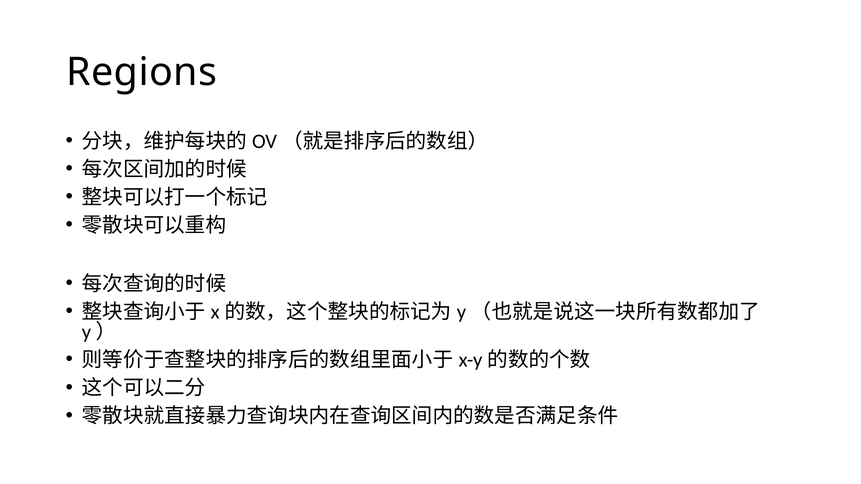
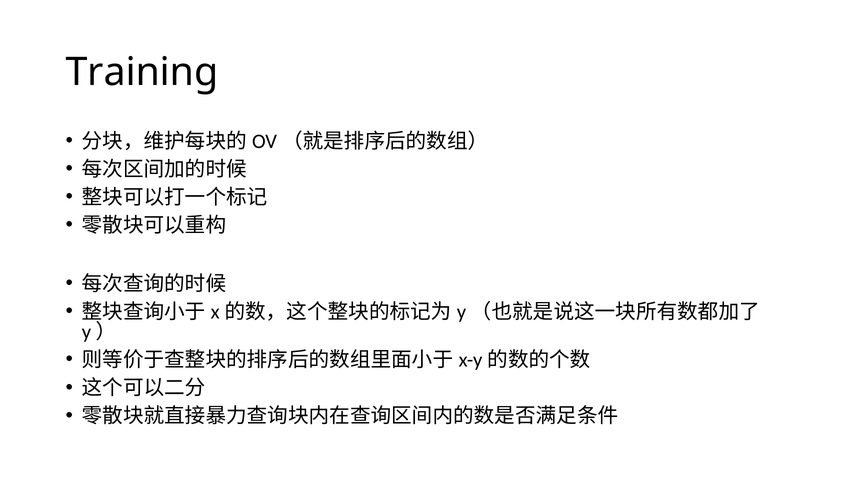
Regions: Regions -> Training (142, 72)
